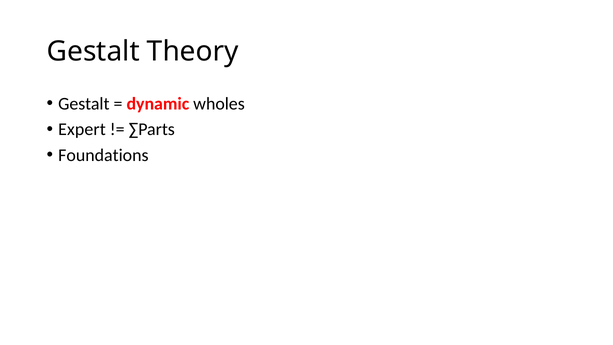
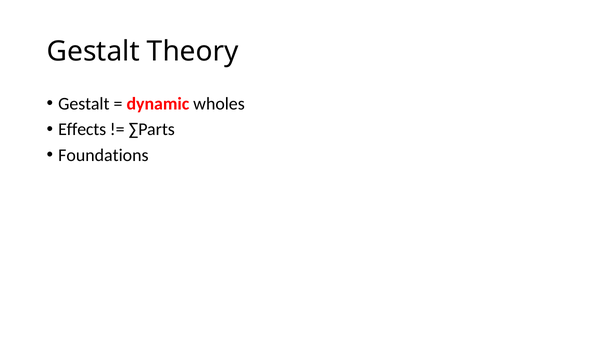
Expert: Expert -> Effects (82, 129)
